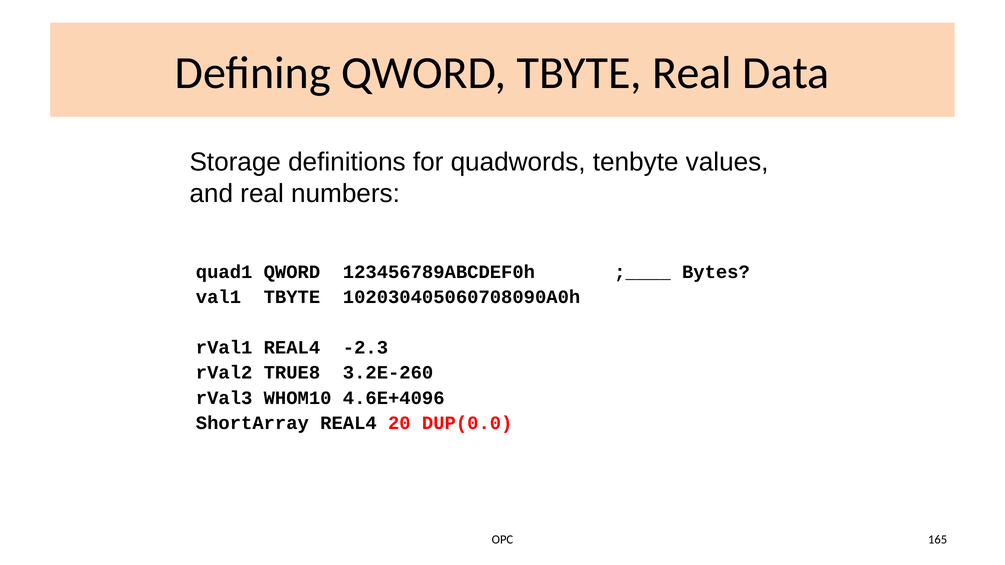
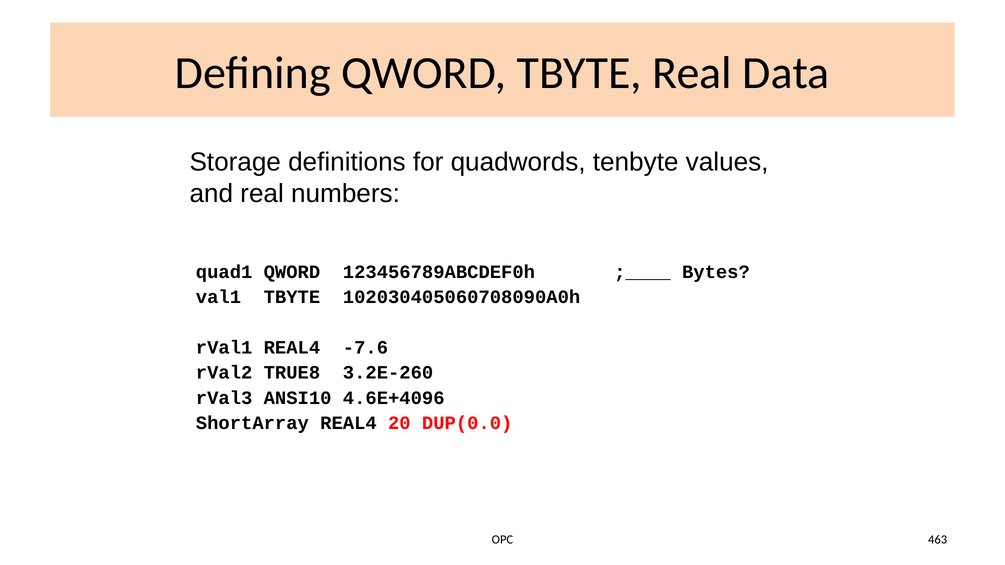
-2.3: -2.3 -> -7.6 (365, 348)
WHOM10: WHOM10 -> ANSI10 (298, 398)
165: 165 -> 463 (938, 540)
